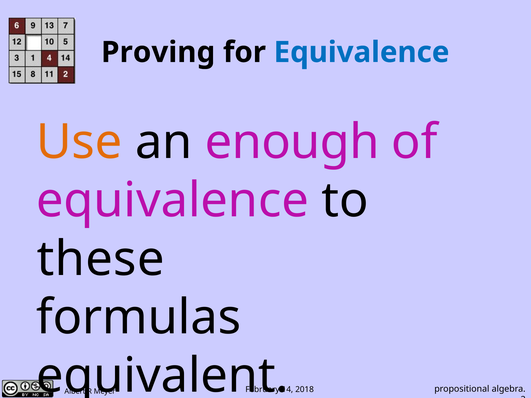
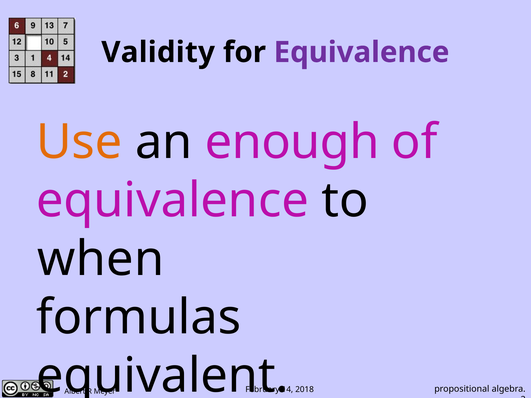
Proving: Proving -> Validity (158, 52)
Equivalence colour: blue -> purple (362, 52)
these: these -> when (101, 259)
